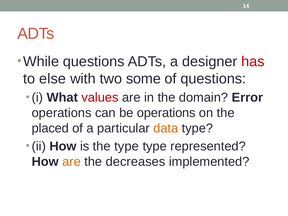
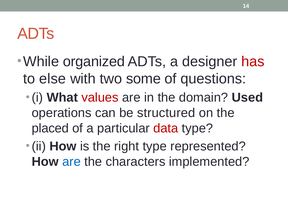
While questions: questions -> organized (94, 61)
Error: Error -> Used (247, 98)
be operations: operations -> structured (166, 113)
data colour: orange -> red (166, 128)
the type: type -> right (127, 146)
are colour: orange -> blue (71, 162)
decreases: decreases -> characters (136, 162)
